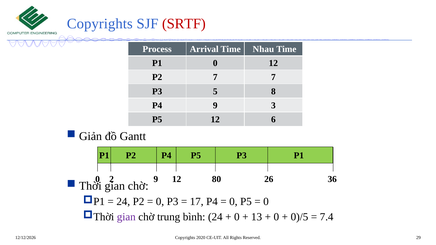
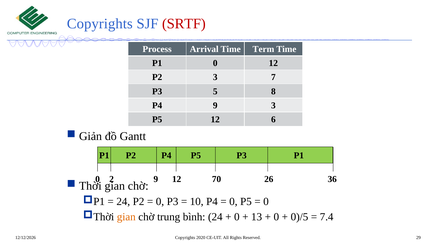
Nhau: Nhau -> Term (263, 49)
P2 7: 7 -> 3 (215, 77)
80: 80 -> 70 (217, 179)
17: 17 -> 10 (197, 202)
gian colour: purple -> orange (126, 217)
